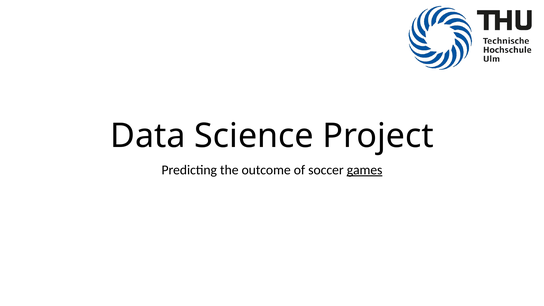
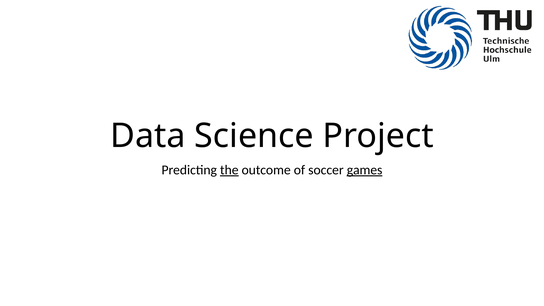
the underline: none -> present (229, 170)
